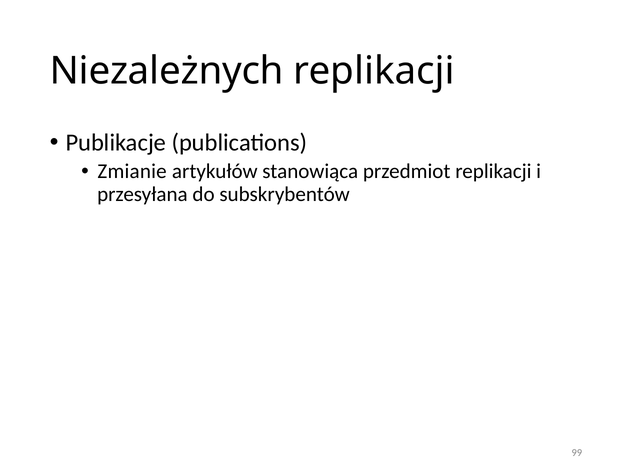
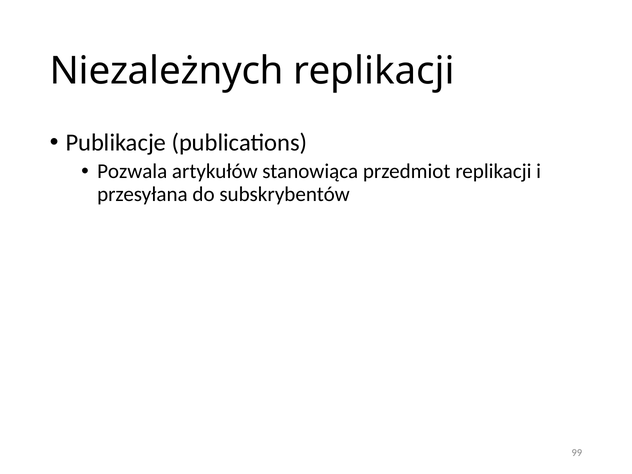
Zmianie: Zmianie -> Pozwala (132, 172)
